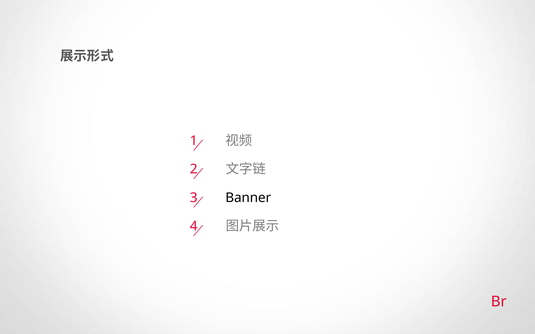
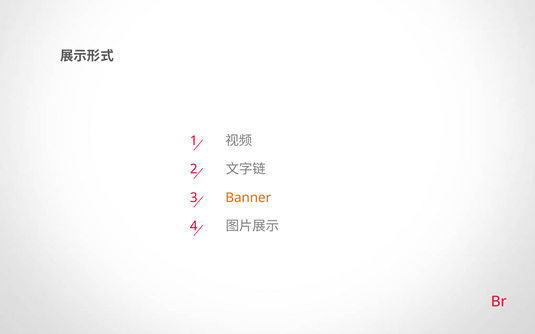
Banner colour: black -> orange (248, 198)
